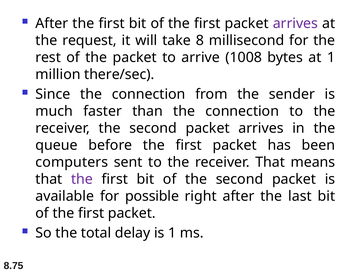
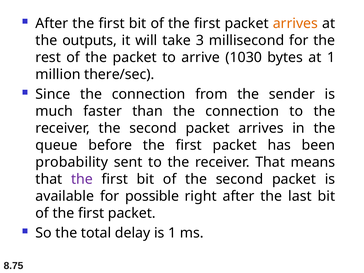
arrives colour: purple -> orange (295, 23)
request: request -> outputs (90, 40)
8: 8 -> 3 (200, 40)
1008: 1008 -> 1030 (244, 57)
computers: computers -> probability (72, 162)
